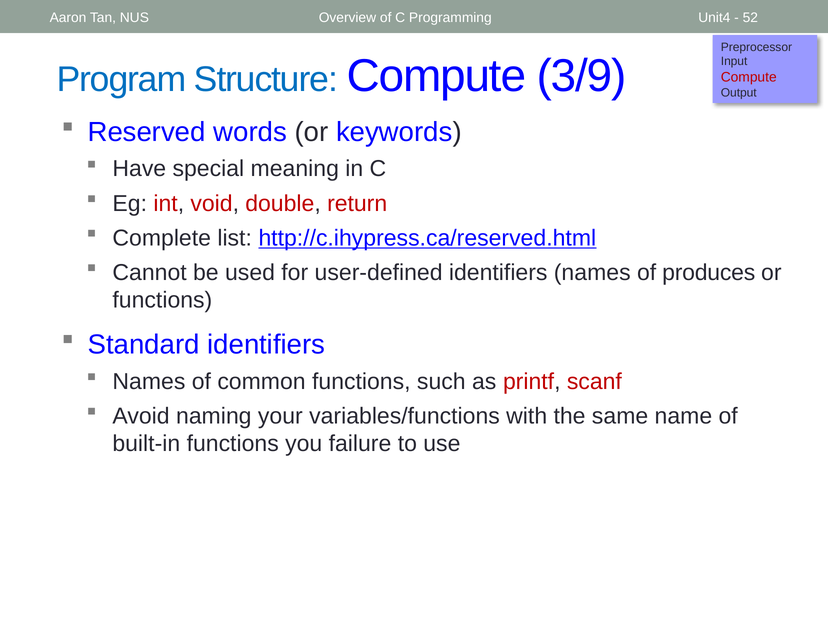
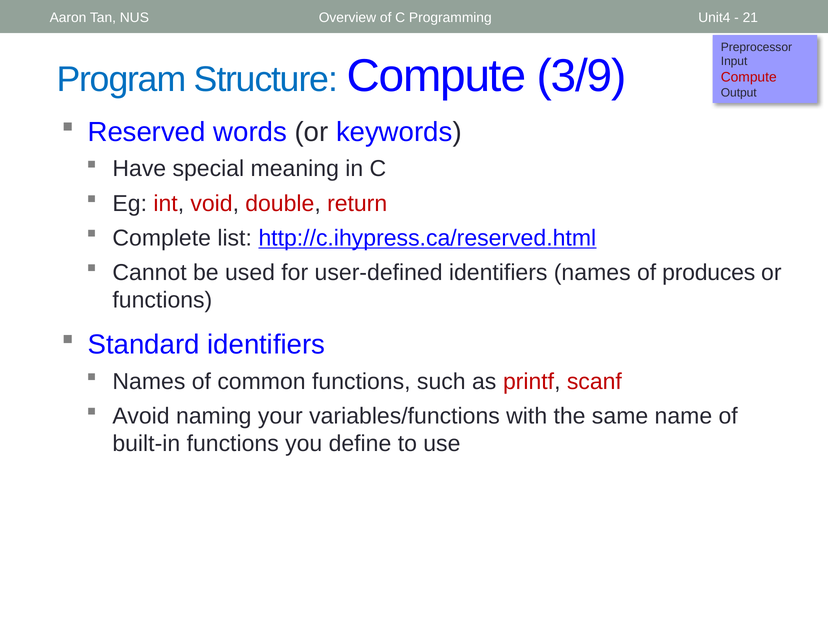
52: 52 -> 21 (750, 17)
failure: failure -> define (360, 444)
